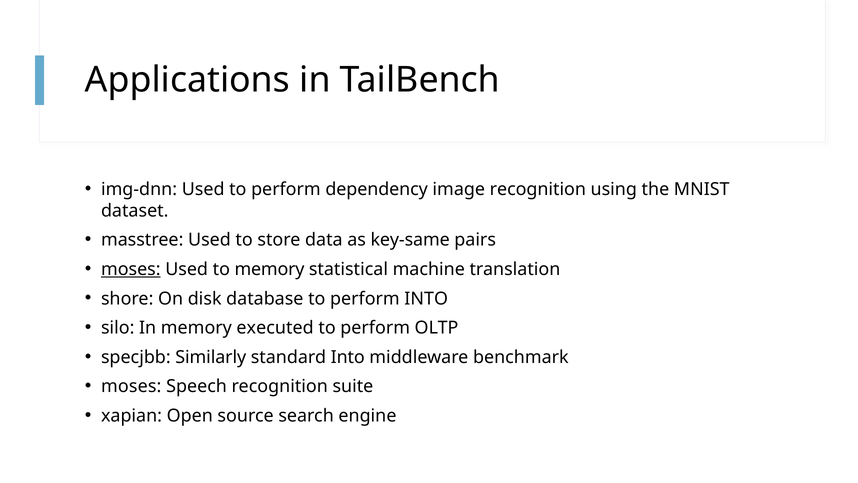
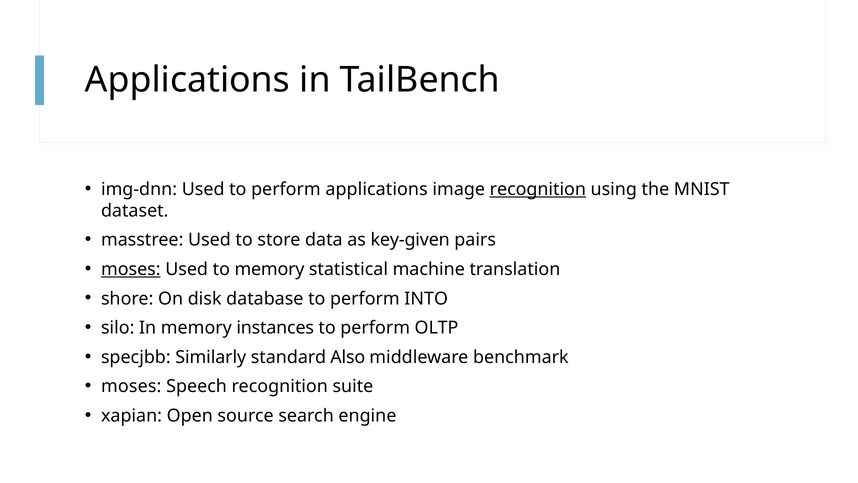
perform dependency: dependency -> applications (377, 189)
recognition underline: none -> present (538, 189)
key-same: key-same -> key-given (410, 240)
executed: executed -> instances (275, 328)
standard Into: Into -> Also (348, 357)
